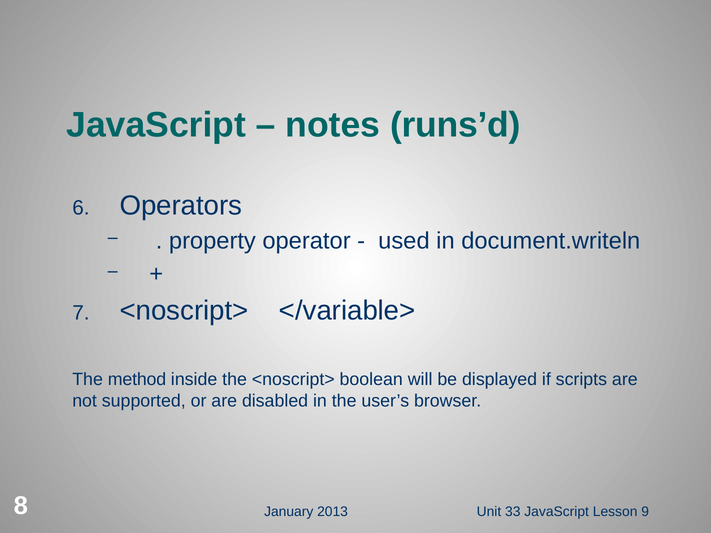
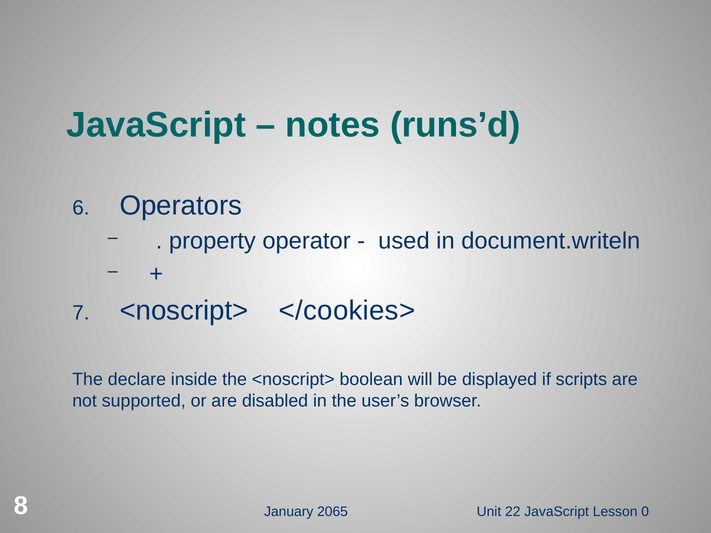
</variable>: </variable> -> </cookies> (347, 311)
method: method -> declare (137, 380)
2013: 2013 -> 2065 (333, 512)
33: 33 -> 22 (513, 512)
9: 9 -> 0 (645, 512)
